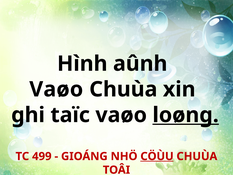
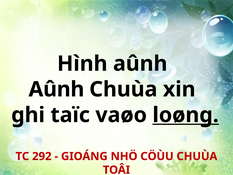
Vaøo: Vaøo -> Aûnh (56, 89)
499: 499 -> 292 (42, 156)
CÖÙU underline: present -> none (157, 156)
